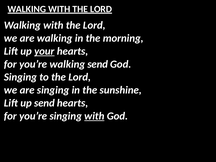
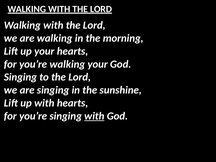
your underline: present -> none (44, 51)
walking send: send -> your (98, 64)
up send: send -> with (44, 103)
